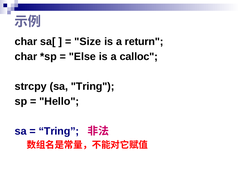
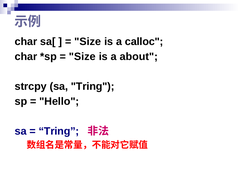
return: return -> calloc (144, 42)
Else: Else -> Size (82, 57)
calloc: calloc -> about (139, 57)
